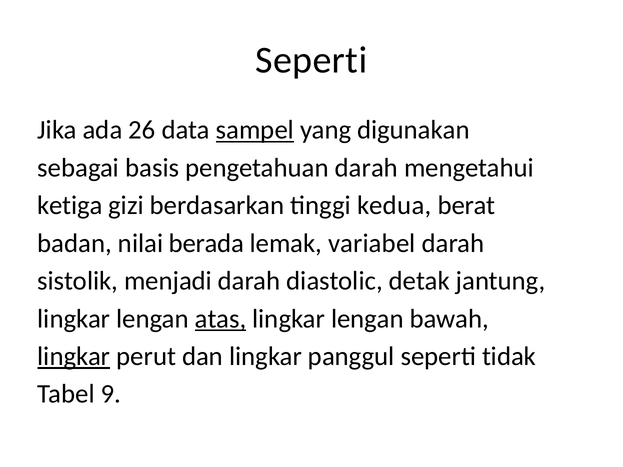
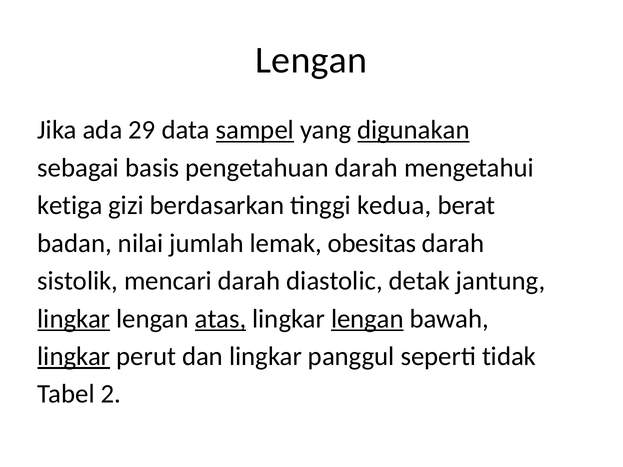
Seperti: Seperti -> Lengan (311, 60)
26: 26 -> 29 (142, 130)
digunakan underline: none -> present (414, 130)
berada: berada -> jumlah (206, 243)
variabel: variabel -> obesitas (372, 243)
menjadi: menjadi -> mencari (168, 281)
lingkar underline: none -> present (74, 319)
lengan underline: none -> present (367, 319)
9: 9 -> 2 (111, 394)
